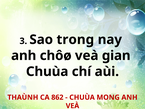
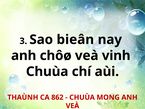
trong: trong -> bieân (75, 40)
gian: gian -> vinh (116, 55)
